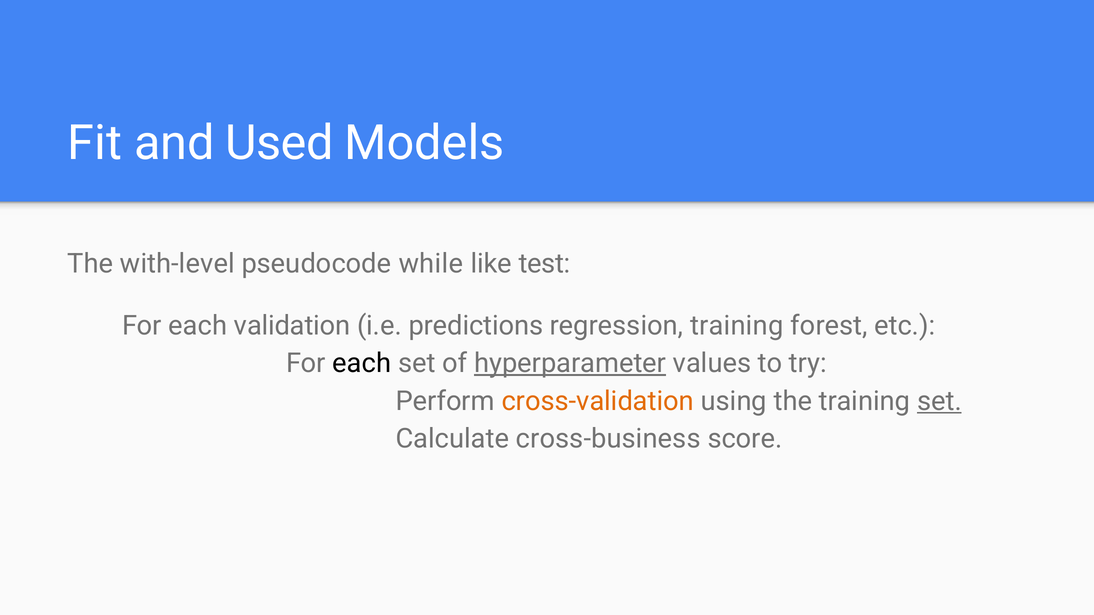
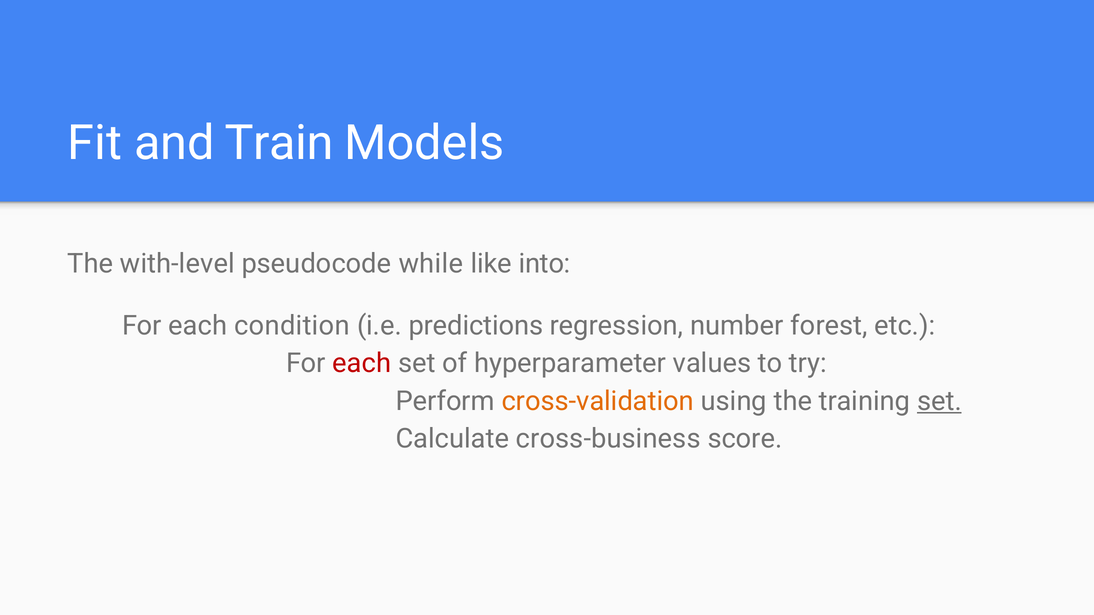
Used: Used -> Train (279, 143)
test: test -> into (545, 264)
validation: validation -> condition (292, 326)
regression training: training -> number (737, 326)
each colour: black -> red (362, 364)
hyperparameter underline: present -> none (570, 364)
